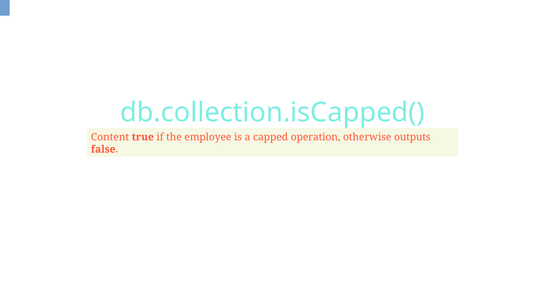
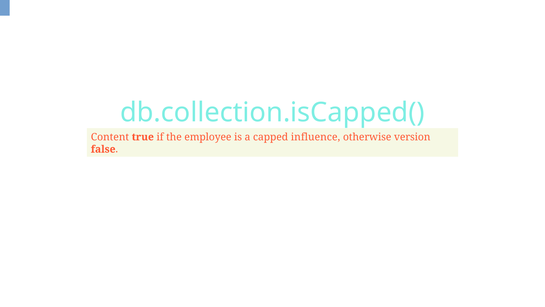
operation: operation -> influence (316, 137)
outputs: outputs -> version (412, 137)
